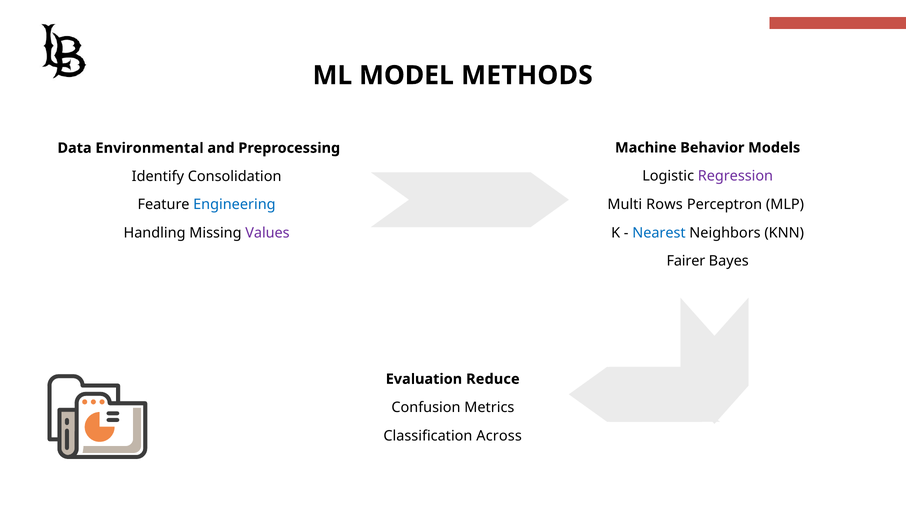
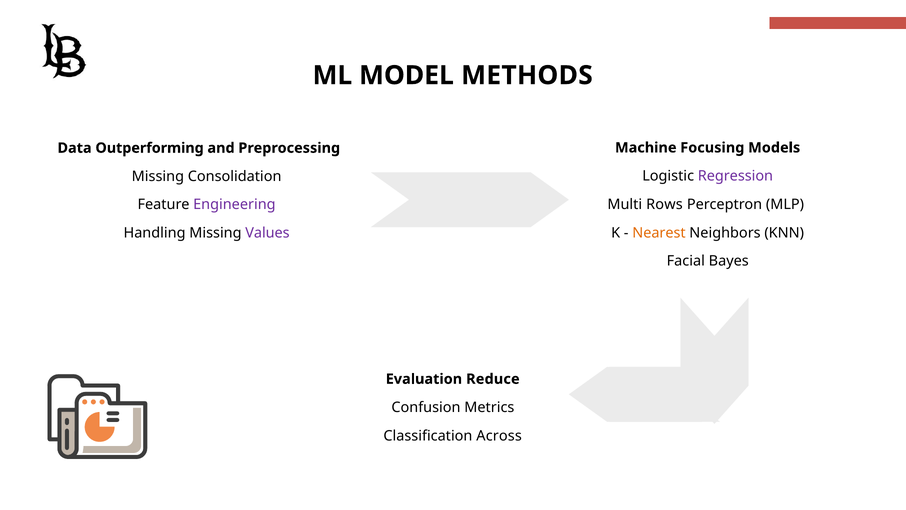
Behavior: Behavior -> Focusing (712, 148)
Environmental: Environmental -> Outperforming (150, 148)
Identify: Identify -> Missing (158, 176)
Engineering colour: blue -> purple (234, 204)
Nearest colour: blue -> orange (659, 233)
Fairer: Fairer -> Facial (686, 261)
